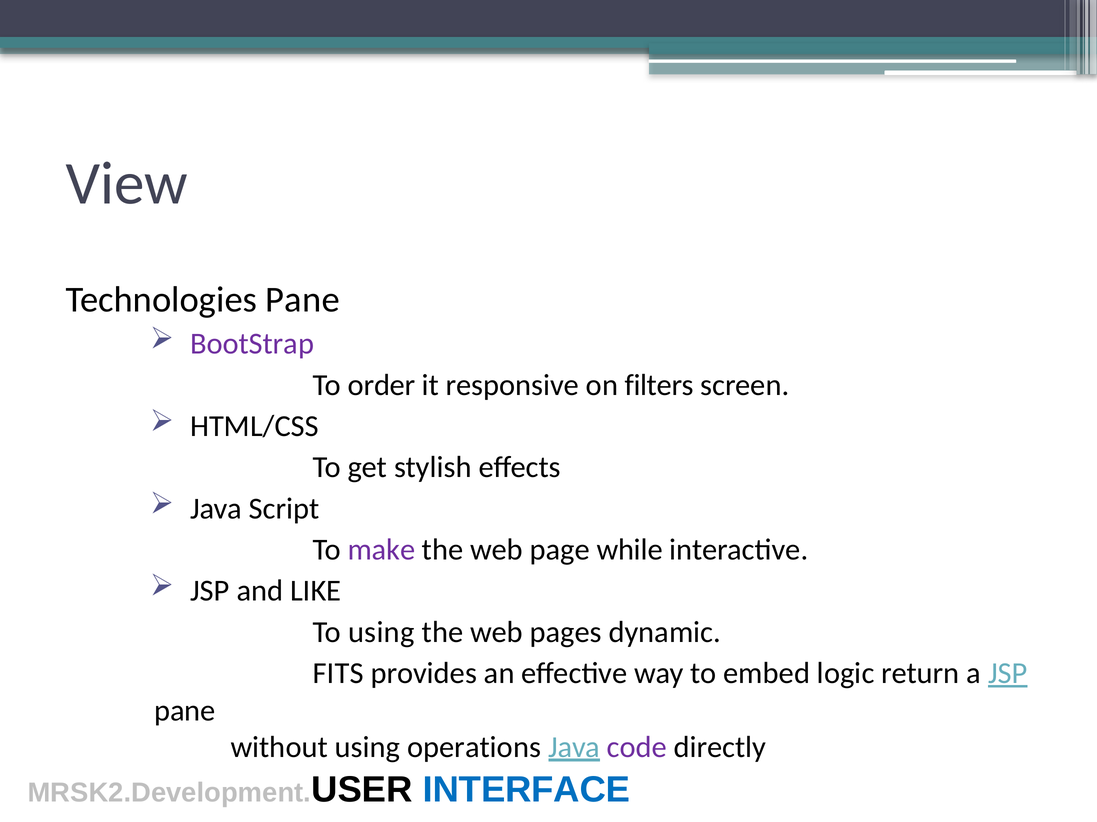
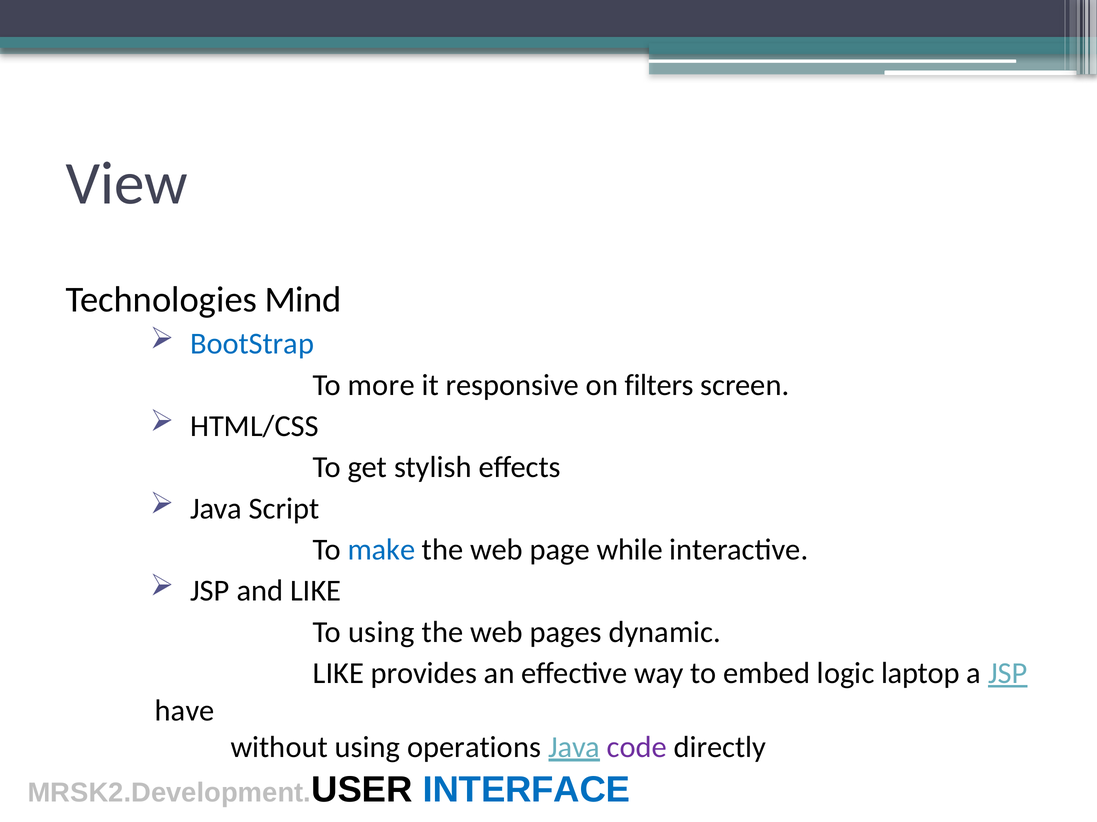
Technologies Pane: Pane -> Mind (303, 300)
BootStrap colour: purple -> blue (252, 344)
order: order -> more (381, 385)
make colour: purple -> blue (382, 550)
FITS: FITS -> LIKE (338, 674)
return: return -> laptop (920, 674)
pane: pane -> have (185, 711)
